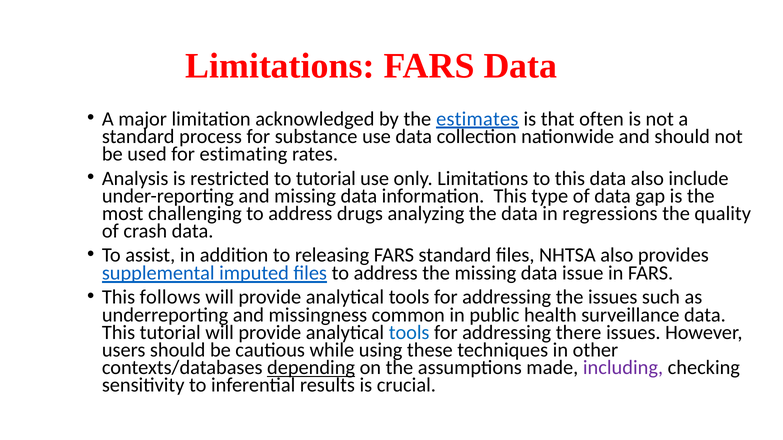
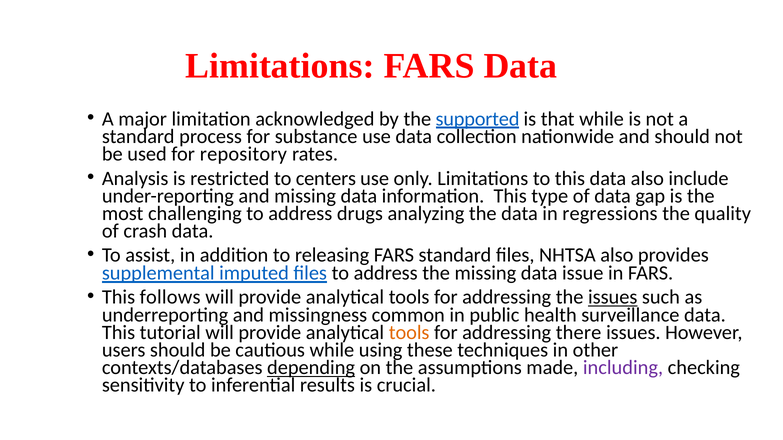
estimates: estimates -> supported (478, 119)
that often: often -> while (602, 119)
estimating: estimating -> repository (243, 154)
to tutorial: tutorial -> centers (326, 179)
issues underline: none -> present (613, 298)
tools colour: blue -> orange (409, 333)
